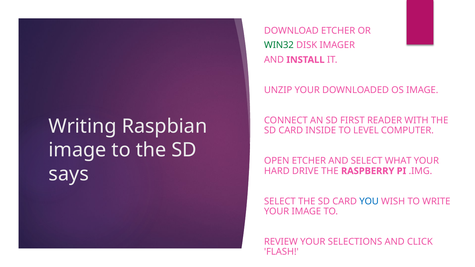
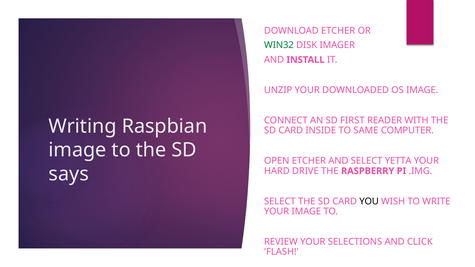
LEVEL: LEVEL -> SAME (366, 131)
WHAT: WHAT -> YETTA (398, 161)
YOU colour: blue -> black (369, 201)
